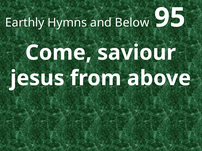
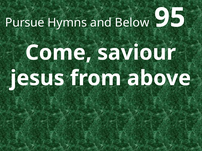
Earthly: Earthly -> Pursue (25, 23)
